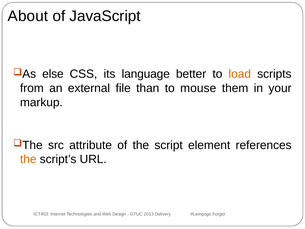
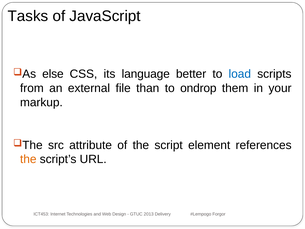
About: About -> Tasks (28, 16)
load colour: orange -> blue (240, 74)
mouse: mouse -> ondrop (198, 88)
